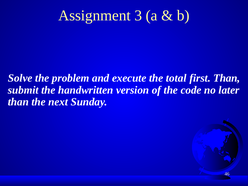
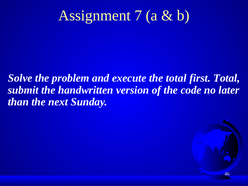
3: 3 -> 7 (138, 16)
first Than: Than -> Total (227, 78)
